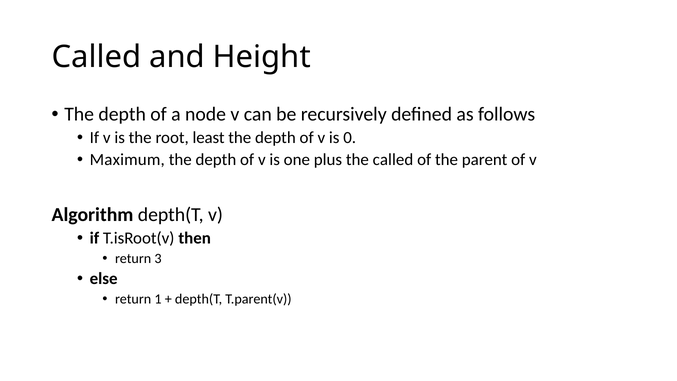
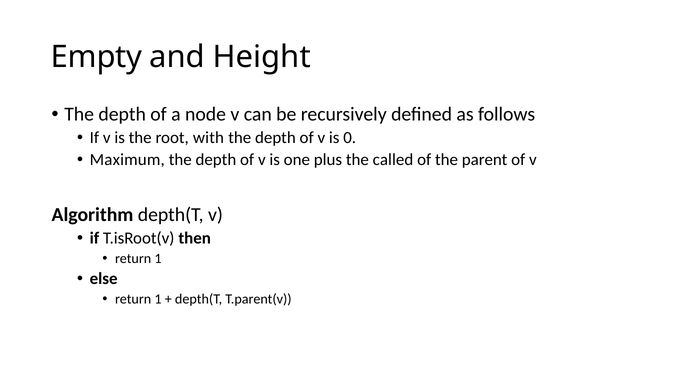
Called: Called -> Empty (97, 57)
least: least -> with (208, 138)
3: 3 -> 1 (158, 258)
